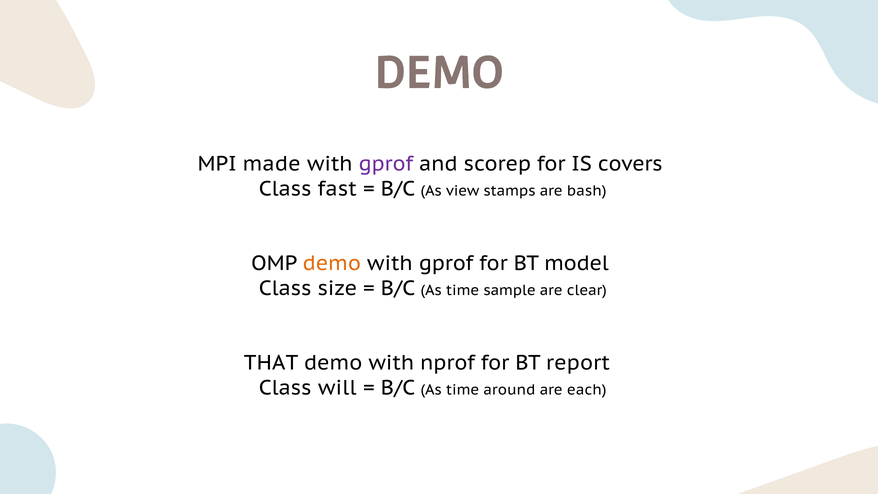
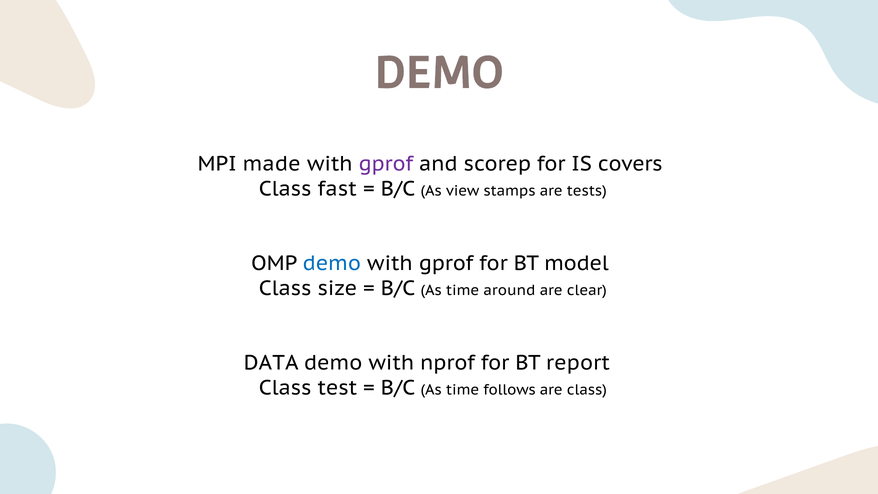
bash: bash -> tests (587, 191)
demo colour: orange -> blue (332, 263)
sample: sample -> around (509, 290)
THAT: THAT -> DATA (271, 363)
will: will -> test (337, 388)
around: around -> follows (510, 390)
are each: each -> class (587, 390)
